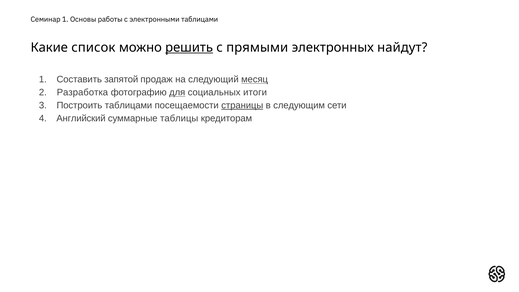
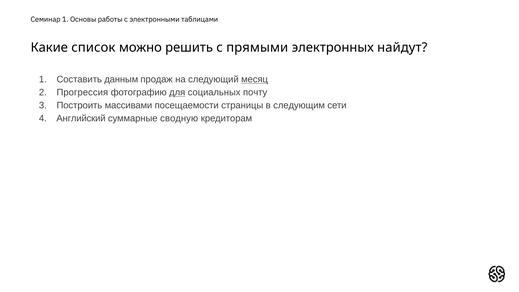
решить underline: present -> none (189, 47)
запятой: запятой -> данным (121, 79)
Разработка: Разработка -> Прогрессия (82, 92)
итоги: итоги -> почту (255, 92)
Построить таблицами: таблицами -> массивами (128, 105)
страницы underline: present -> none (242, 105)
таблицы: таблицы -> сводную (179, 118)
